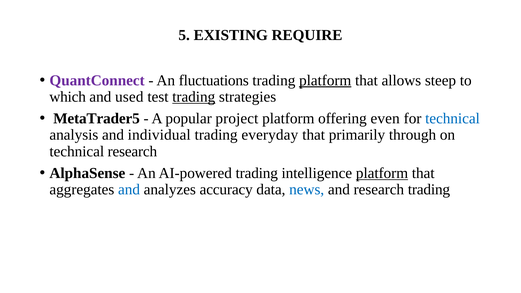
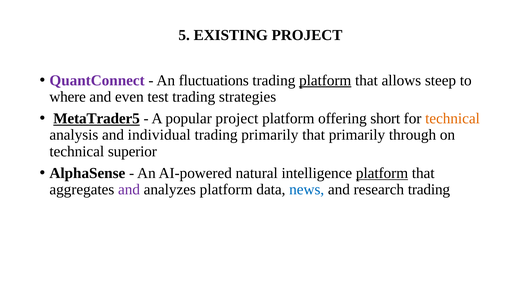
EXISTING REQUIRE: REQUIRE -> PROJECT (307, 35)
which: which -> where (68, 97)
used: used -> even (129, 97)
trading underline: present -> none (194, 97)
MetaTrader5 underline: none -> present (97, 119)
even: even -> short (385, 119)
technical colour: blue -> orange (453, 119)
trading everyday: everyday -> primarily (270, 135)
technical research: research -> superior (132, 151)
AI-powered trading: trading -> natural (257, 173)
and colour: blue -> purple (129, 190)
analyzes accuracy: accuracy -> platform (226, 190)
